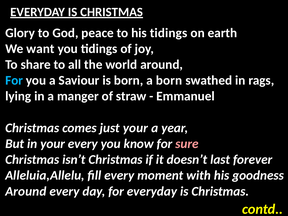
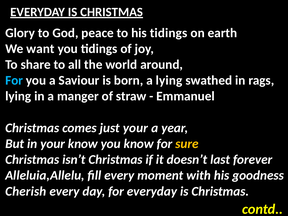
a born: born -> lying (169, 80)
your every: every -> know (83, 144)
sure colour: pink -> yellow (187, 144)
Around: Around -> Cherish (26, 191)
